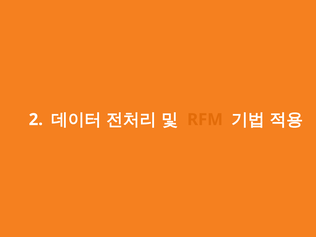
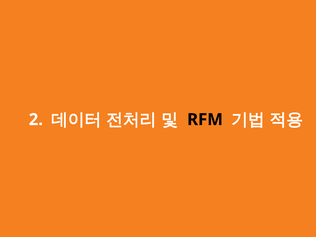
RFM colour: orange -> black (205, 120)
